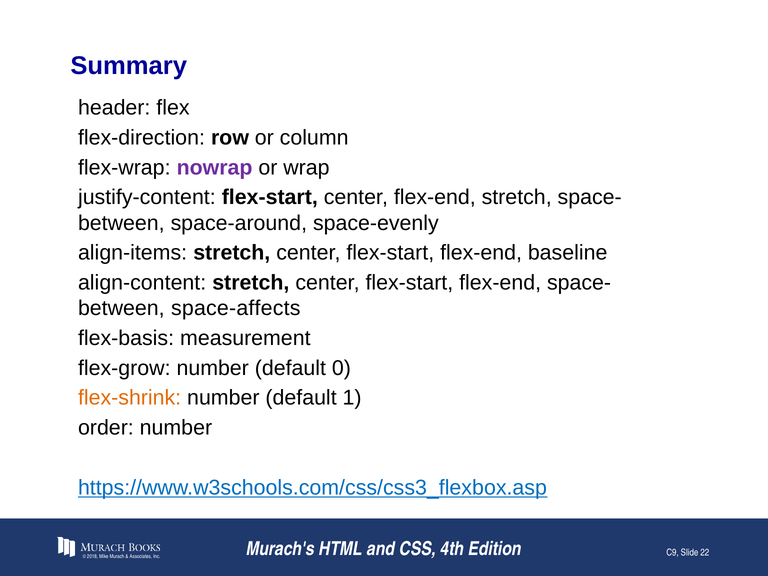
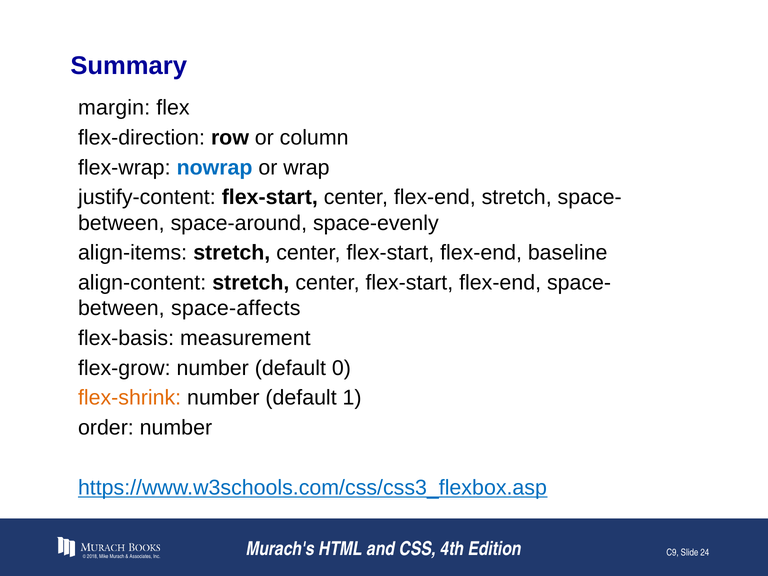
header: header -> margin (114, 108)
nowrap colour: purple -> blue (215, 167)
22: 22 -> 24 (705, 553)
